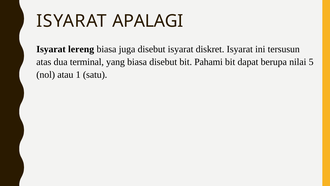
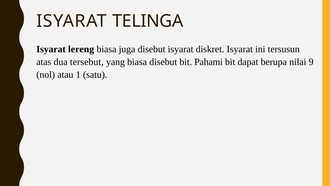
APALAGI: APALAGI -> TELINGA (148, 21)
terminal: terminal -> tersebut (87, 62)
5: 5 -> 9 (311, 62)
